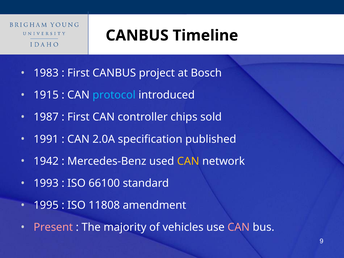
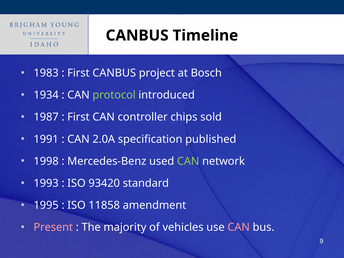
1915: 1915 -> 1934 (46, 95)
protocol colour: light blue -> light green (114, 95)
1942: 1942 -> 1998 (46, 161)
CAN colour: yellow -> light green (188, 161)
66100: 66100 -> 93420 (104, 183)
11808: 11808 -> 11858 (104, 205)
